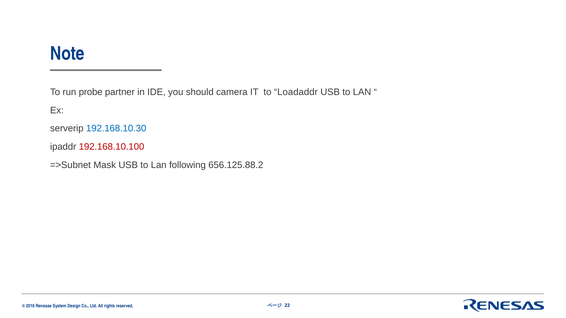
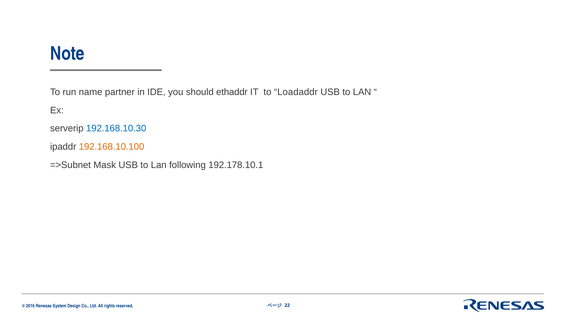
probe: probe -> name (91, 92)
camera: camera -> ethaddr (232, 92)
192.168.10.100 colour: red -> orange (112, 147)
656.125.88.2: 656.125.88.2 -> 192.178.10.1 (236, 165)
